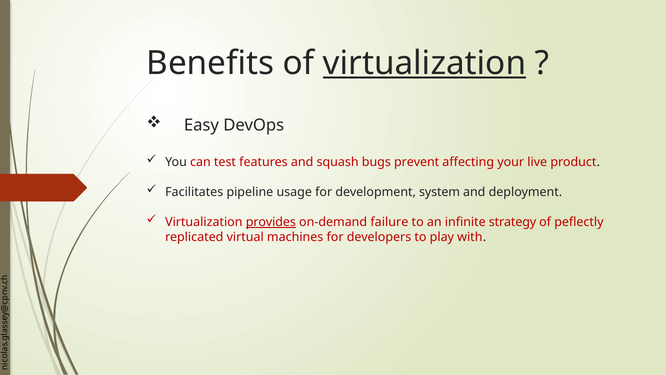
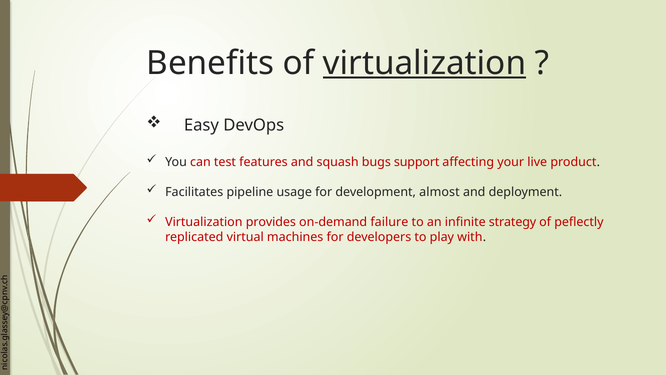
prevent: prevent -> support (417, 162)
system: system -> almost (439, 192)
provides underline: present -> none (271, 222)
